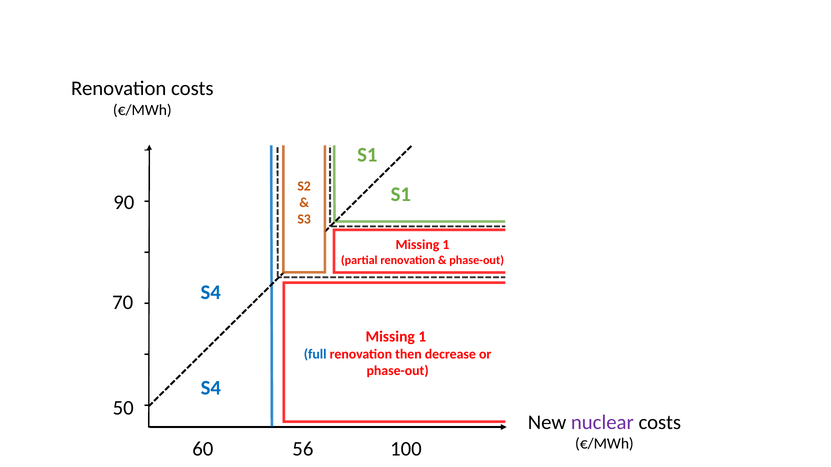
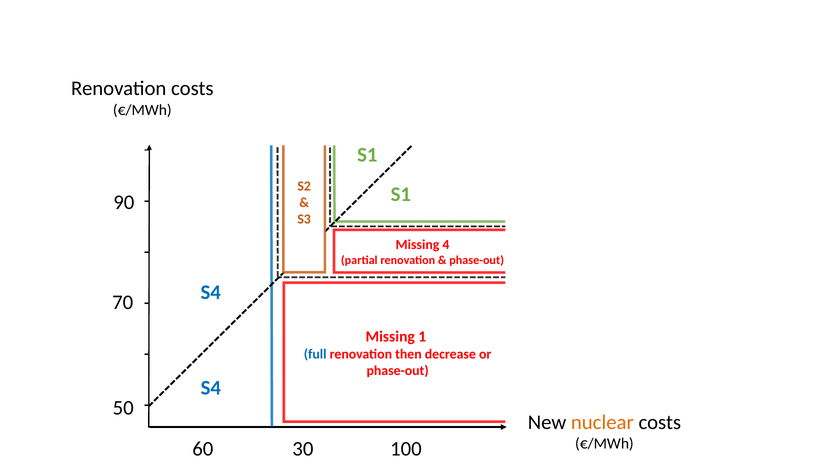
1: 1 -> 4 (446, 245)
nuclear colour: purple -> orange (602, 423)
56: 56 -> 30 (303, 449)
